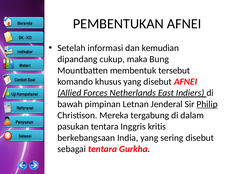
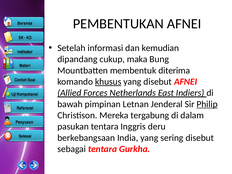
tersebut: tersebut -> diterima (174, 70)
khusus underline: none -> present (108, 82)
kritis: kritis -> deru (157, 127)
